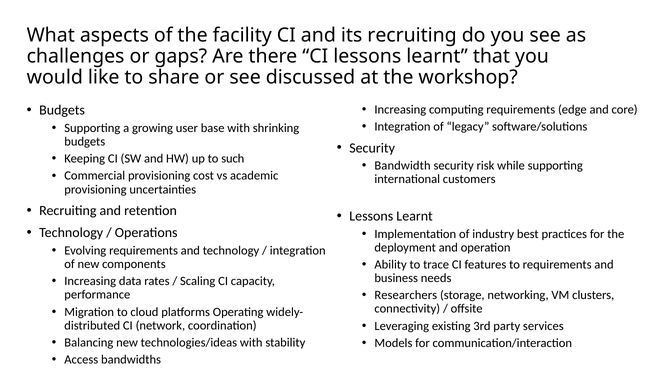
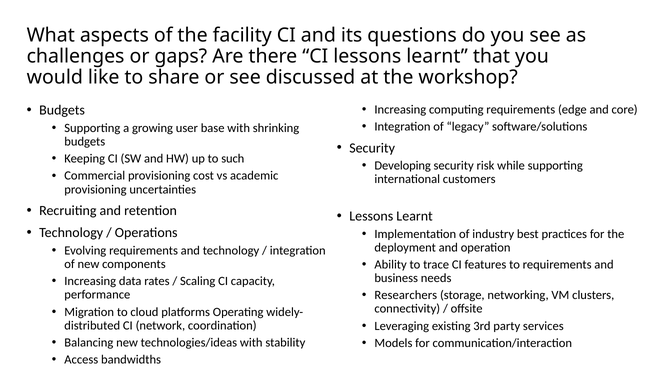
its recruiting: recruiting -> questions (412, 35)
Bandwidth: Bandwidth -> Developing (403, 166)
